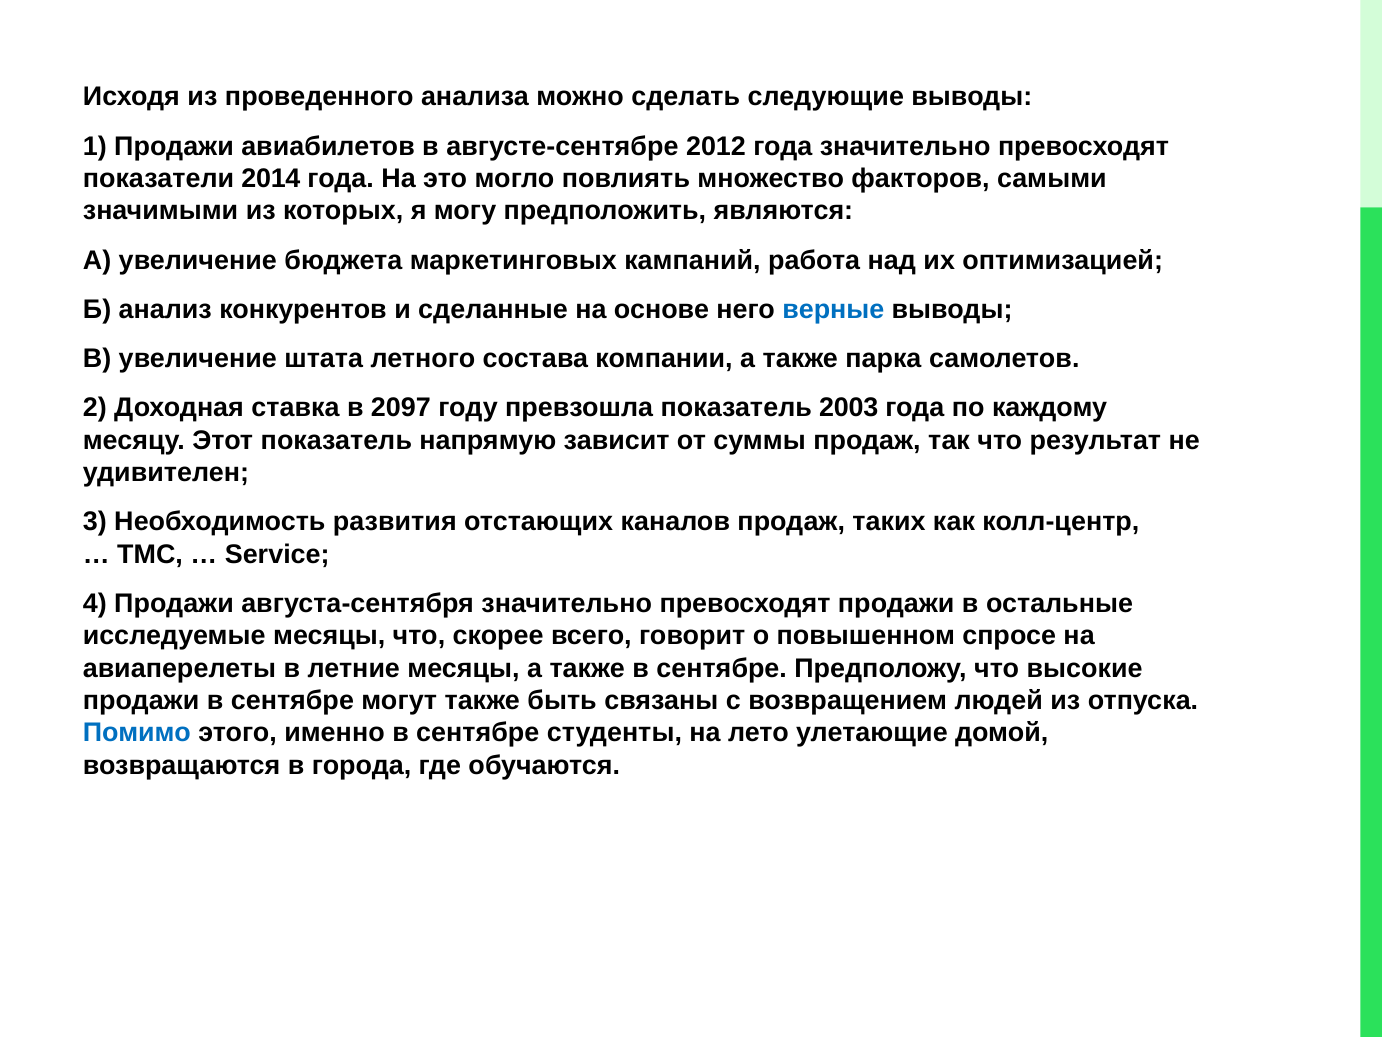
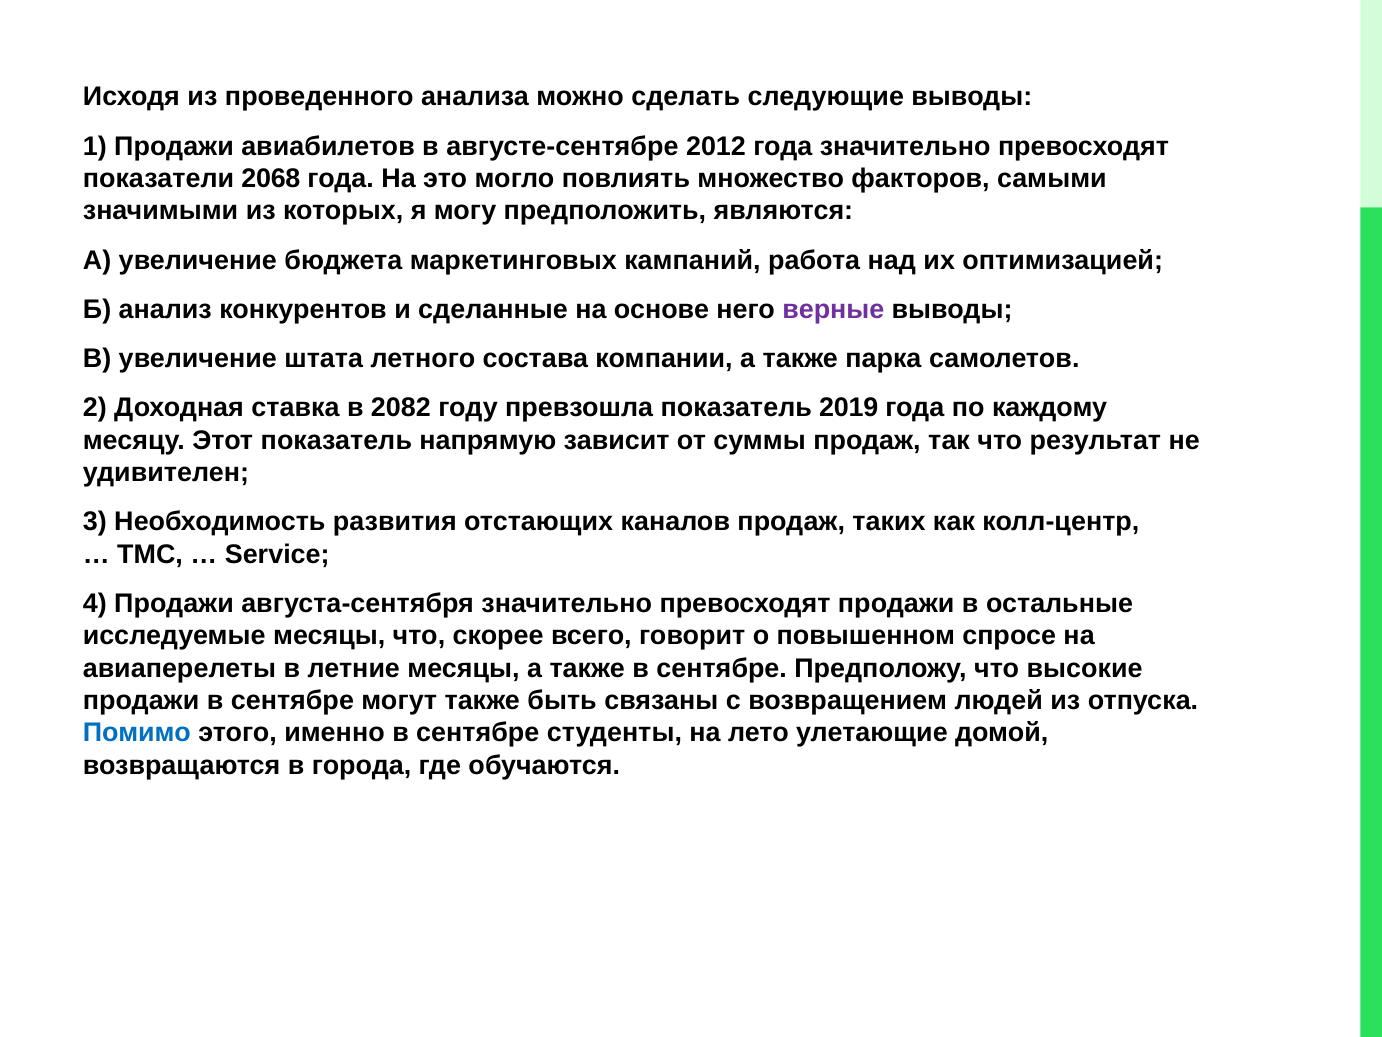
2014: 2014 -> 2068 (271, 179)
верные colour: blue -> purple (833, 309)
2097: 2097 -> 2082 (401, 408)
2003: 2003 -> 2019 (849, 408)
